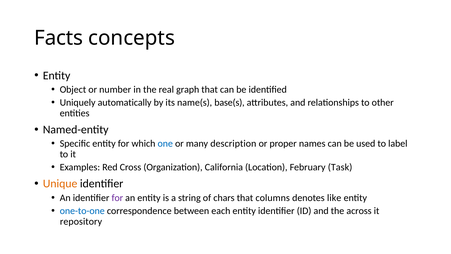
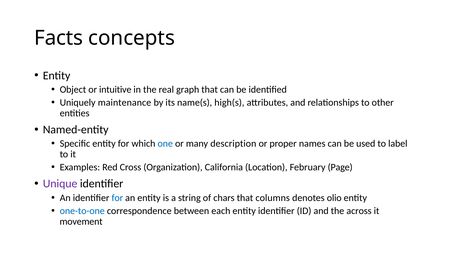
number: number -> intuitive (115, 90)
automatically: automatically -> maintenance (125, 103)
base(s: base(s -> high(s (229, 103)
Task: Task -> Page (340, 167)
Unique colour: orange -> purple (60, 184)
for colour: purple -> blue (117, 198)
like: like -> olio (334, 198)
repository: repository -> movement (81, 221)
